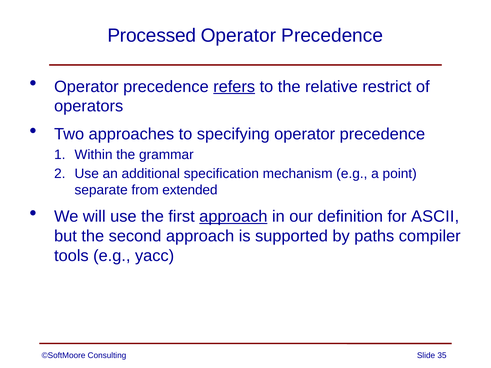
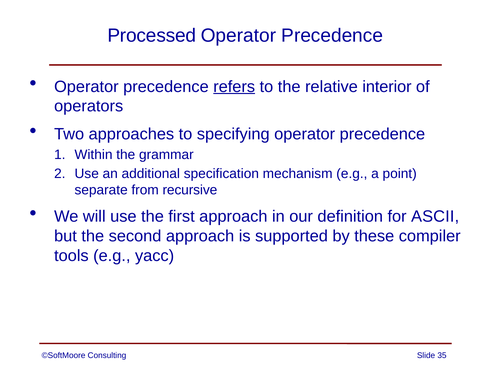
restrict: restrict -> interior (387, 87)
extended: extended -> recursive (190, 190)
approach underline: present -> none (233, 217)
paths: paths -> these (374, 236)
